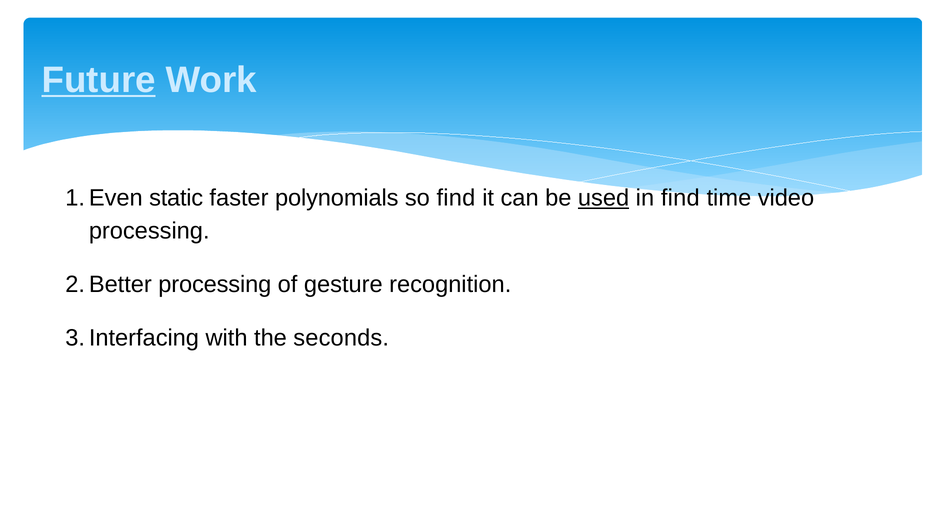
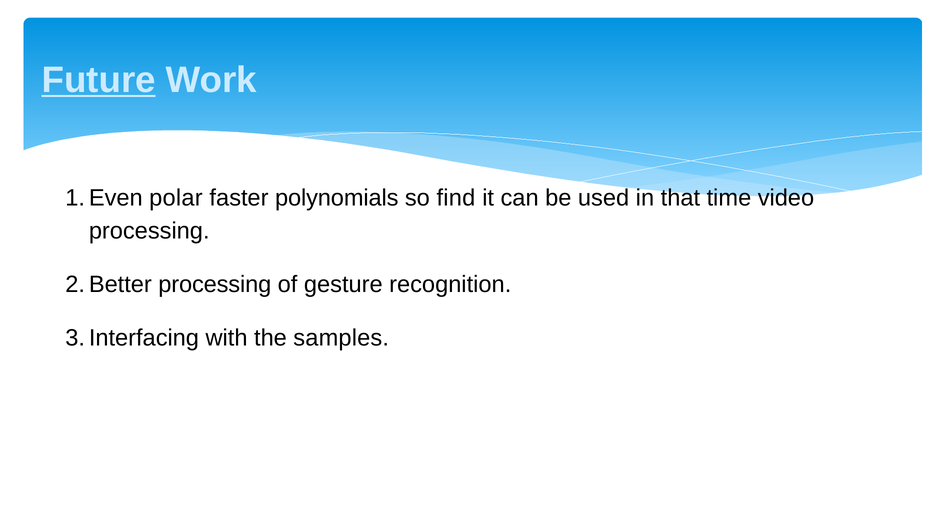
static: static -> polar (176, 198)
used underline: present -> none (604, 198)
in find: find -> that (680, 198)
seconds: seconds -> samples (341, 338)
